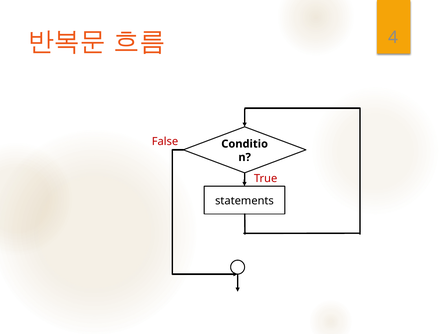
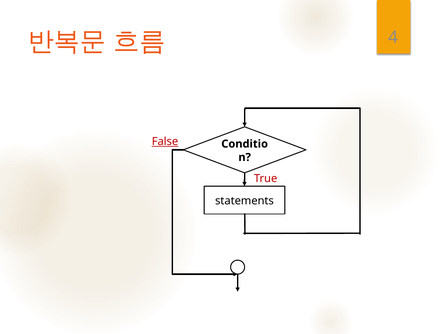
False underline: none -> present (165, 141)
